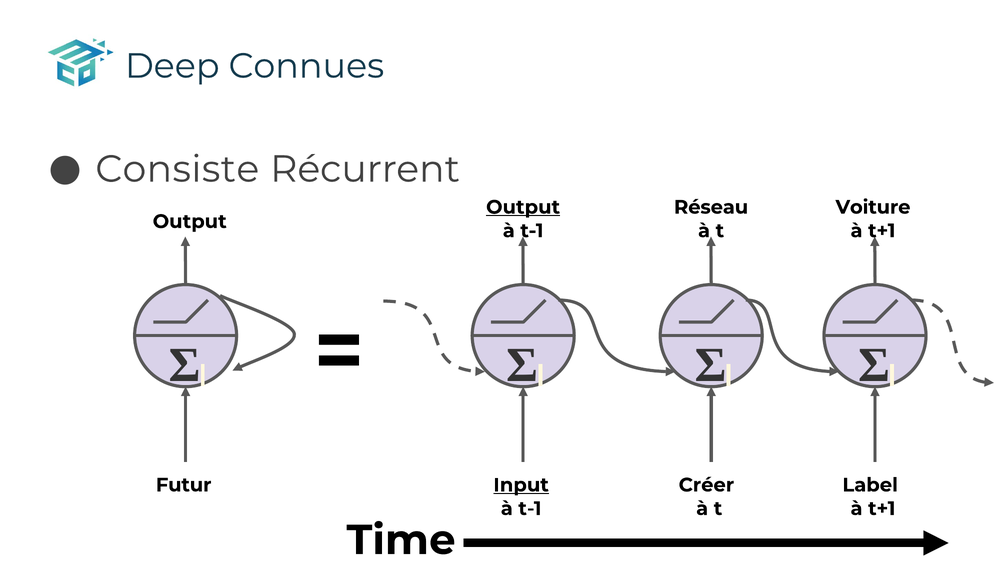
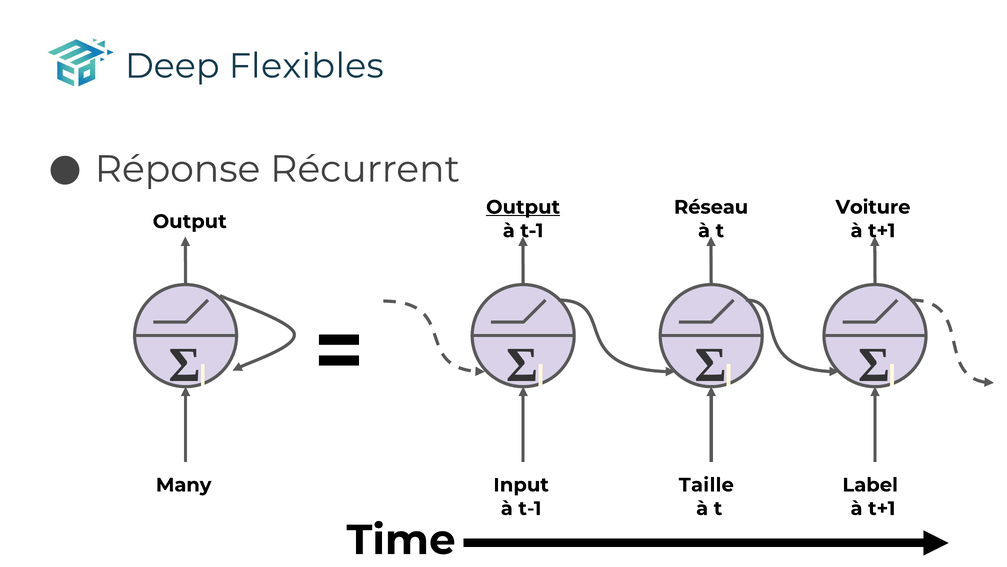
Connues: Connues -> Flexibles (306, 66)
Consiste: Consiste -> Réponse (178, 169)
Futur: Futur -> Many (184, 485)
Input underline: present -> none (521, 485)
Créer: Créer -> Taille (706, 485)
